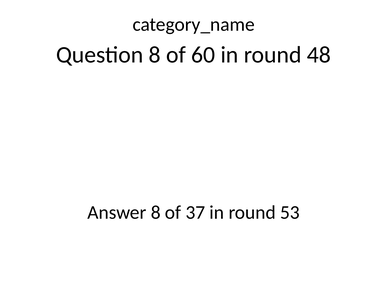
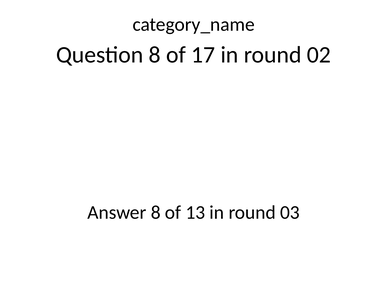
60: 60 -> 17 (203, 55)
48: 48 -> 02 (319, 55)
37: 37 -> 13 (195, 213)
53: 53 -> 03 (290, 213)
